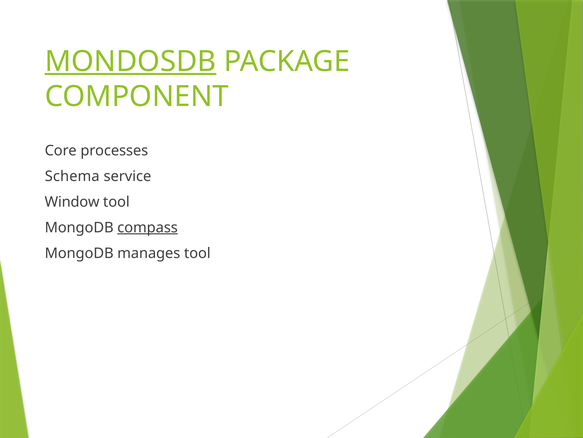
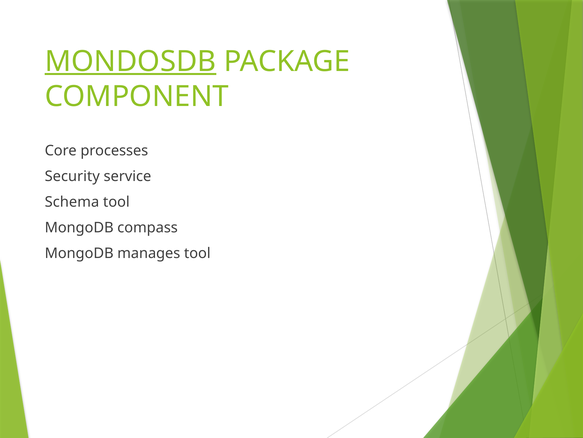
Schema: Schema -> Security (72, 176)
Window: Window -> Schema (72, 202)
compass underline: present -> none (148, 227)
